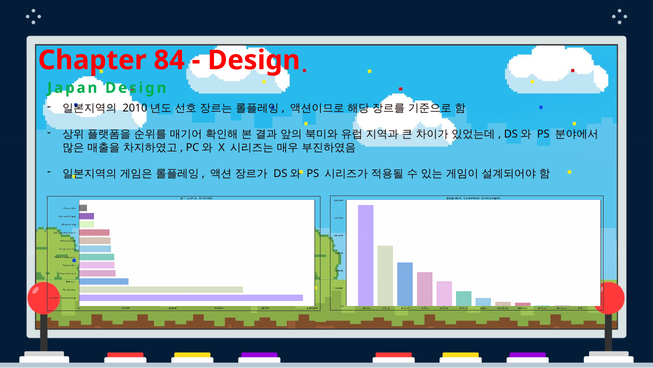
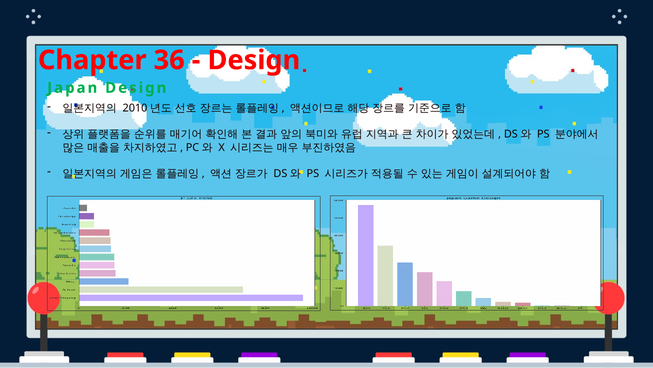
84: 84 -> 36 (169, 60)
